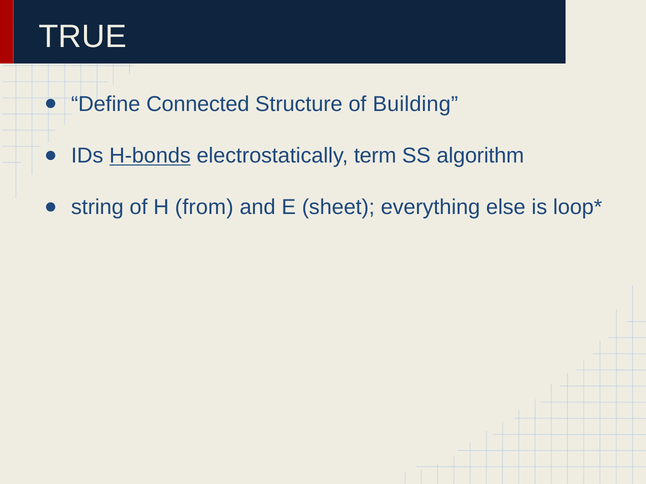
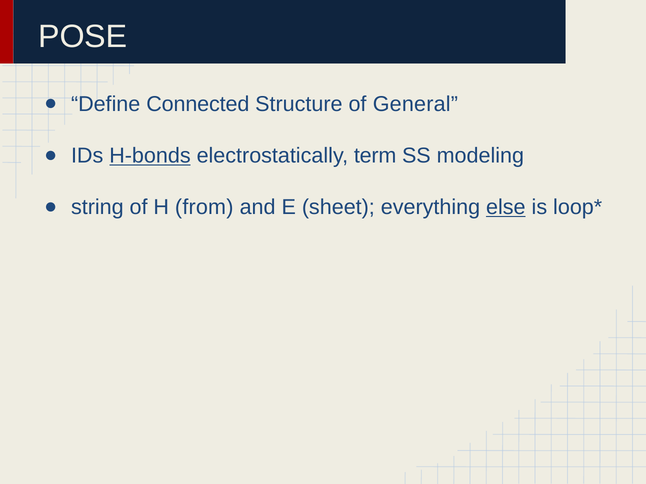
TRUE: TRUE -> POSE (83, 37)
Building: Building -> General (415, 104)
algorithm: algorithm -> modeling (480, 156)
else underline: none -> present (506, 208)
